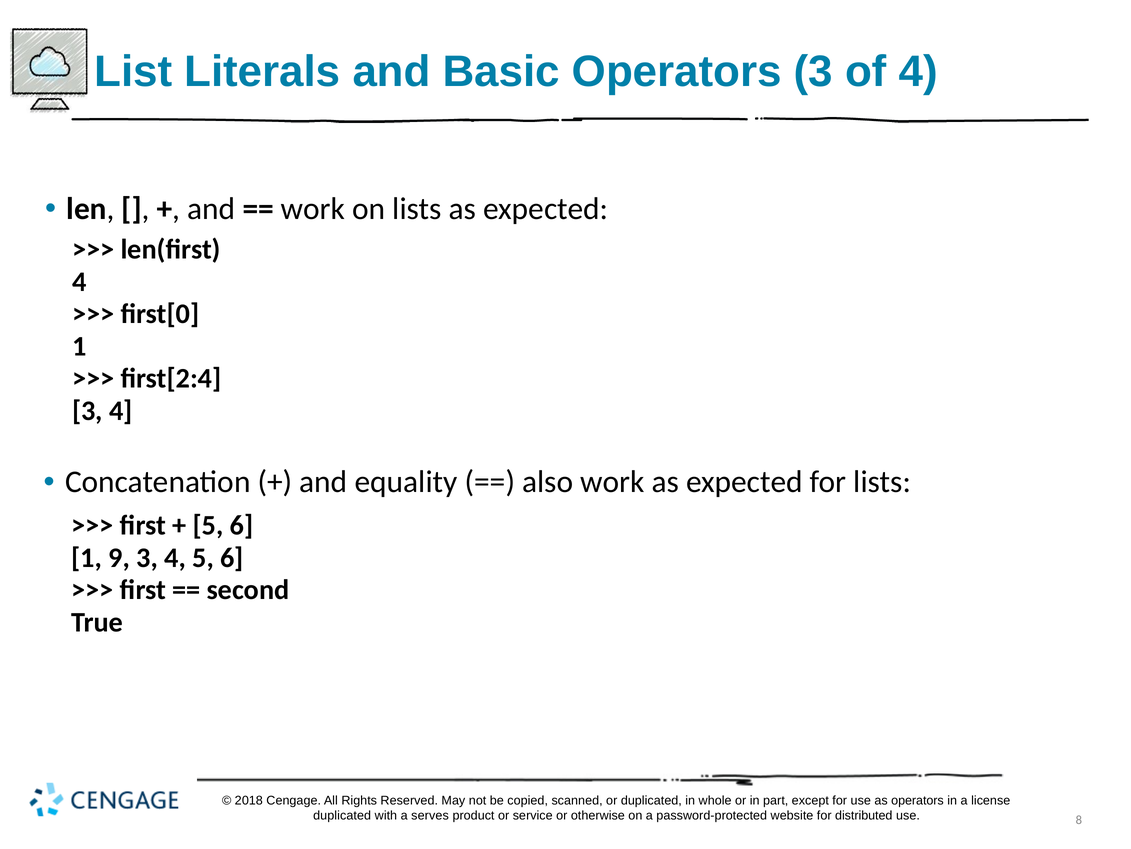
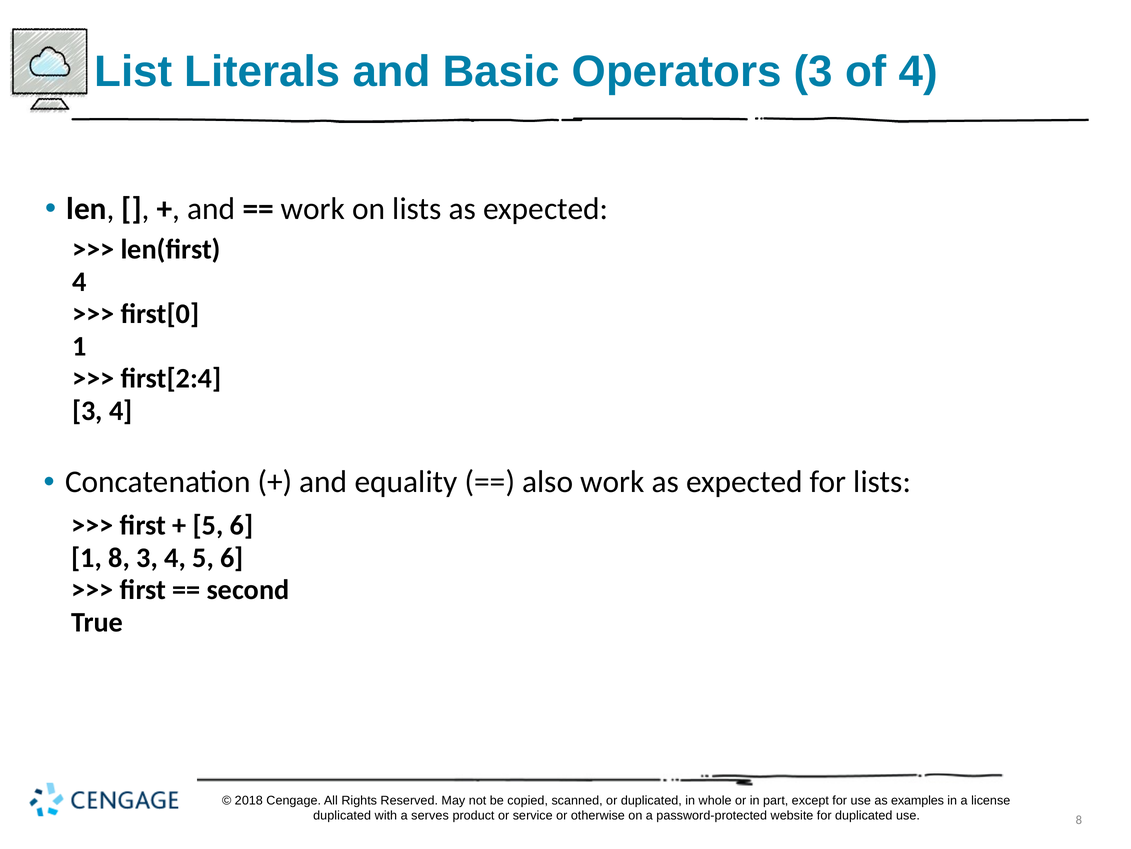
1 9: 9 -> 8 (119, 557)
as operators: operators -> examples (918, 800)
for distributed: distributed -> duplicated (864, 815)
